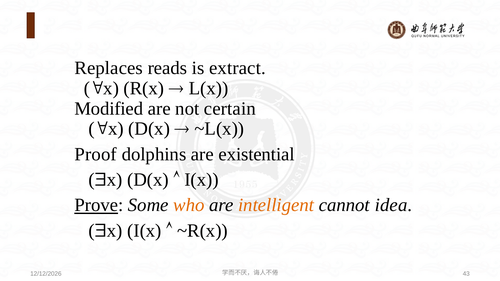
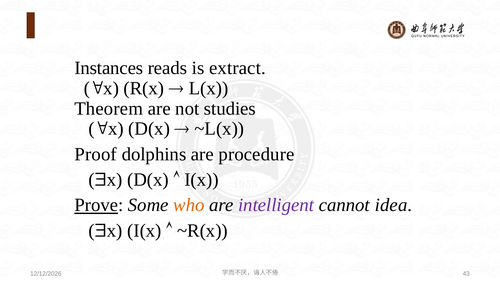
Replaces: Replaces -> Instances (109, 68)
Modified: Modified -> Theorem (109, 109)
certain: certain -> studies (230, 109)
existential: existential -> procedure (256, 154)
intelligent colour: orange -> purple (276, 205)
